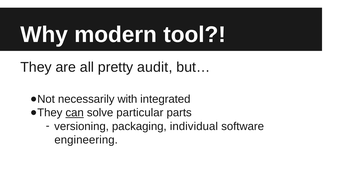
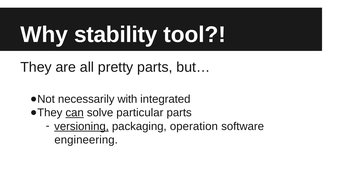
modern: modern -> stability (116, 35)
pretty audit: audit -> parts (155, 67)
versioning underline: none -> present (82, 126)
individual: individual -> operation (194, 126)
